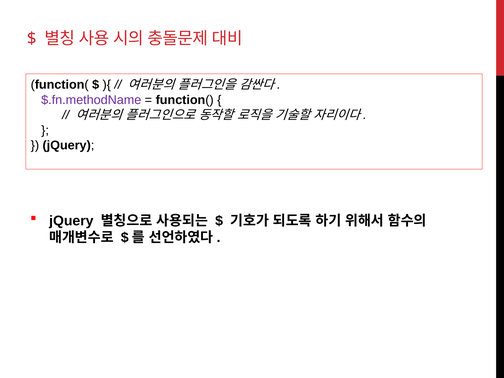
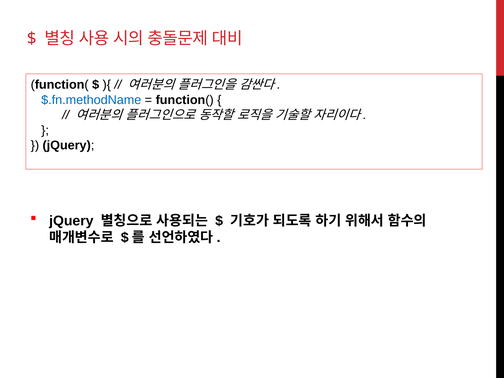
$.fn.methodName colour: purple -> blue (91, 100)
